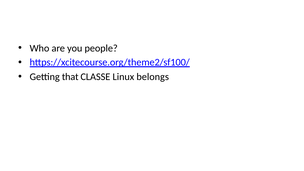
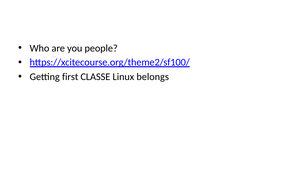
that: that -> first (70, 77)
